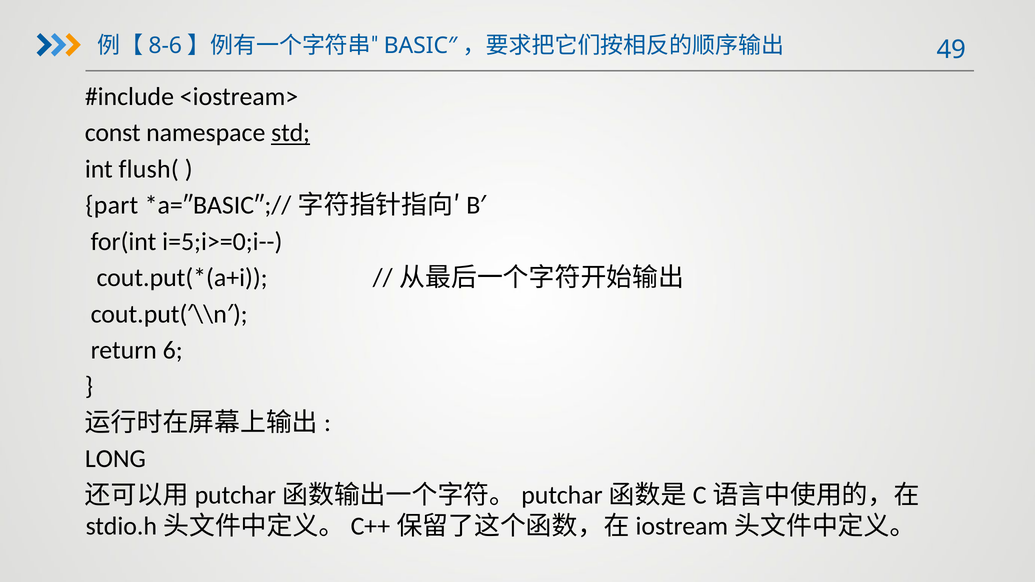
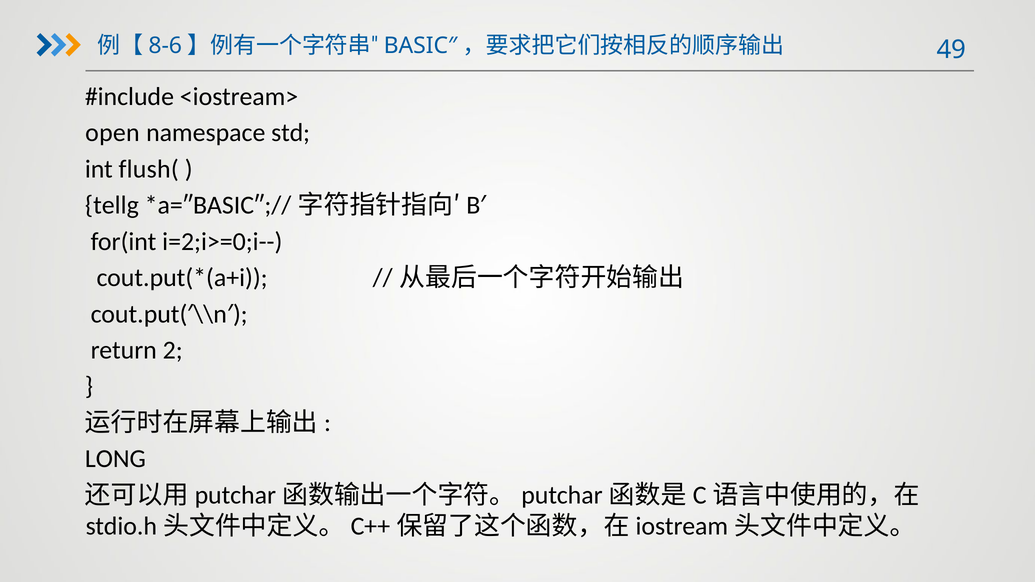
const: const -> open (112, 133)
std underline: present -> none (291, 133)
part: part -> tellg (112, 205)
i=5;i>=0;i--: i=5;i>=0;i-- -> i=2;i>=0;i-- (222, 242)
6: 6 -> 2 (173, 350)
